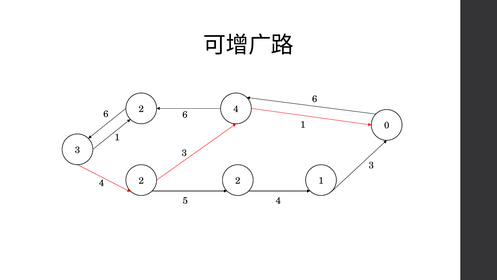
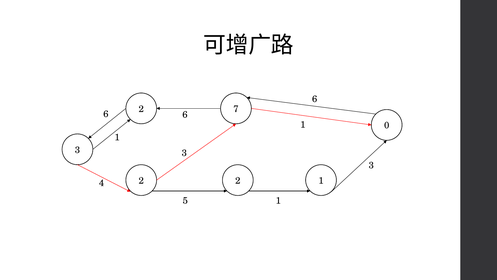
2 4: 4 -> 7 (236, 109)
5 4: 4 -> 1 (278, 201)
